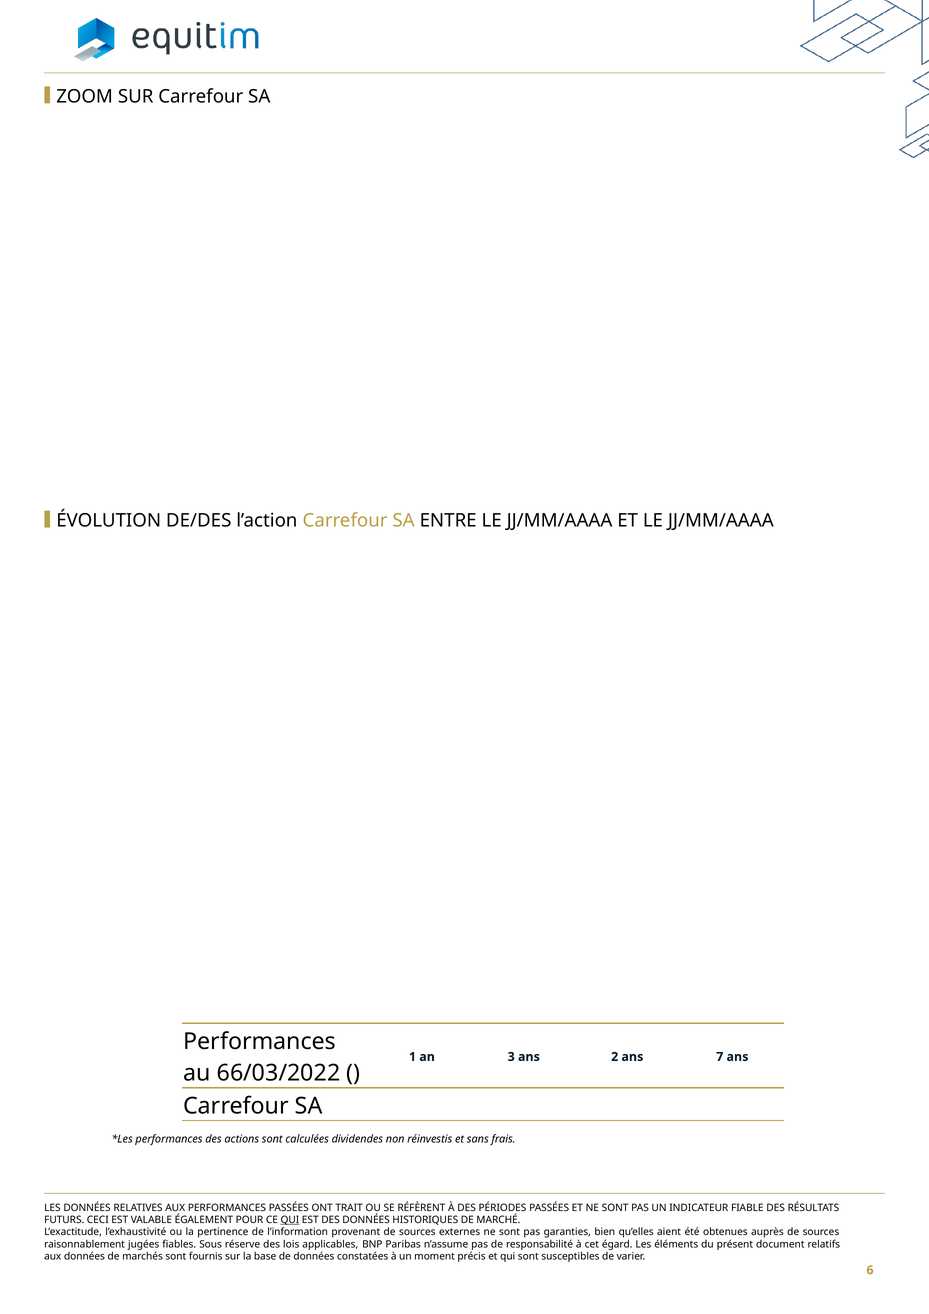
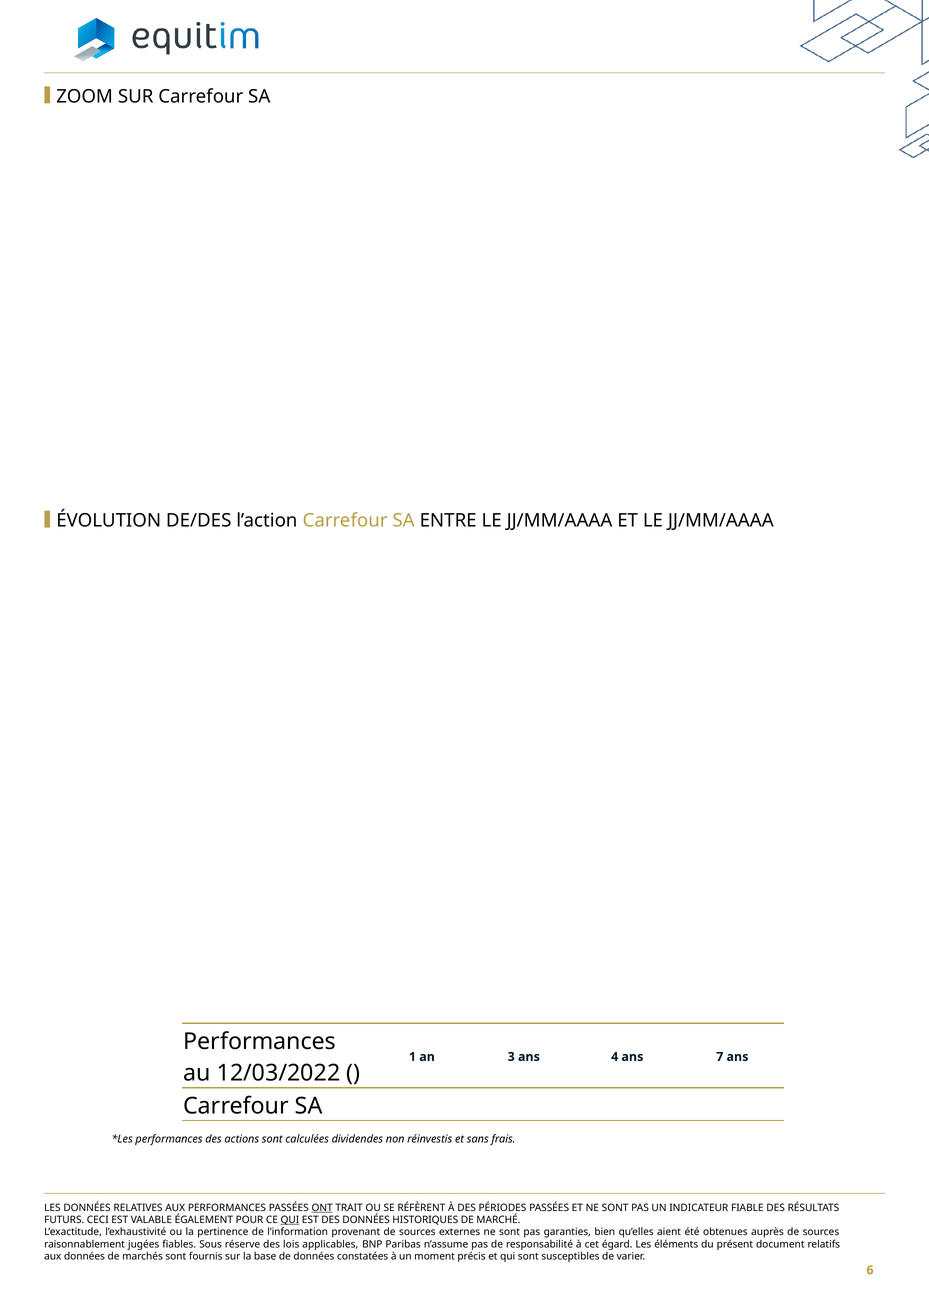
2: 2 -> 4 (615, 1057)
66/03/2022: 66/03/2022 -> 12/03/2022 (279, 1073)
ONT underline: none -> present (322, 1208)
